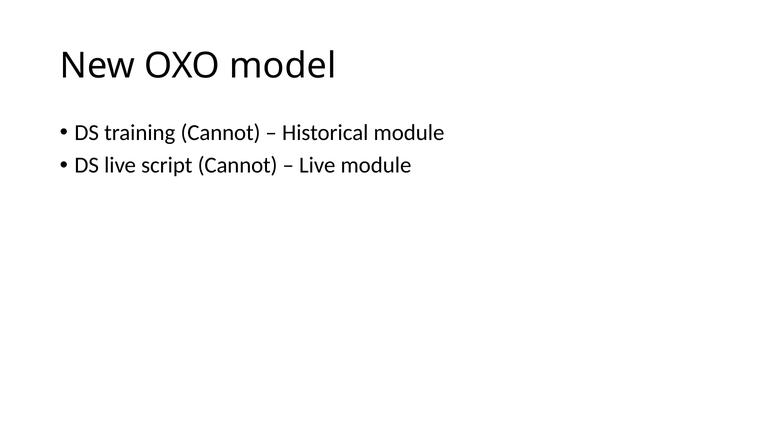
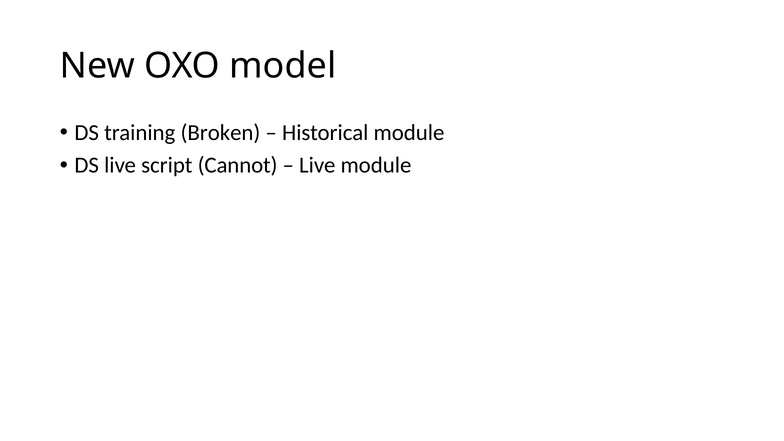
training Cannot: Cannot -> Broken (220, 133)
